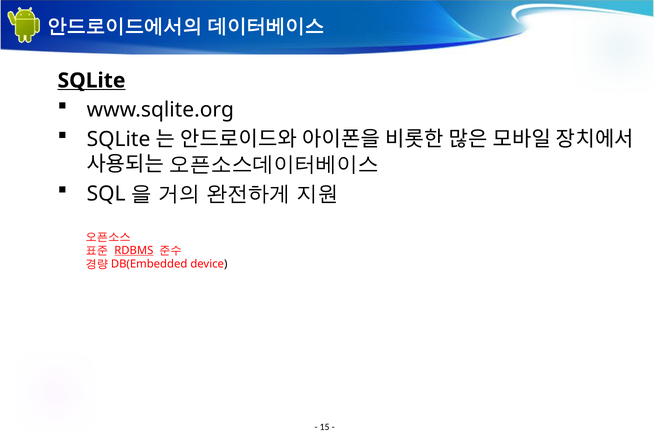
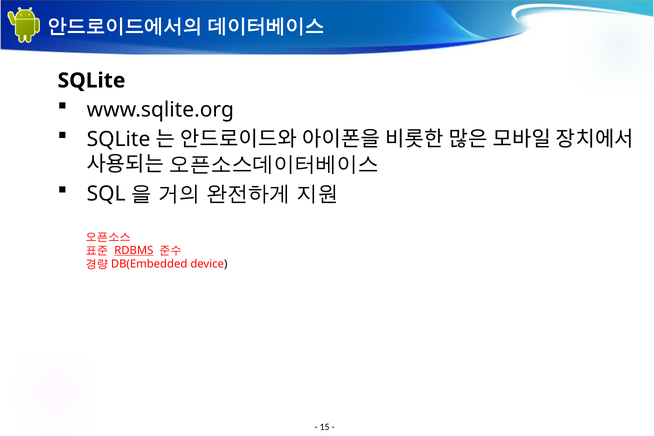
SQLite underline: present -> none (91, 81)
